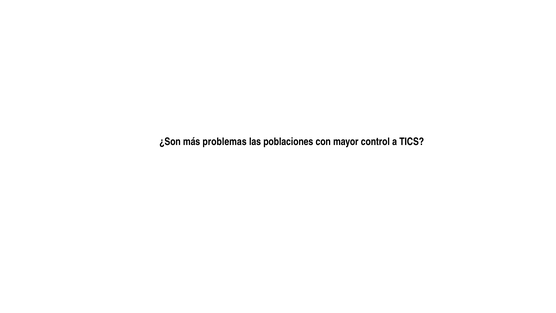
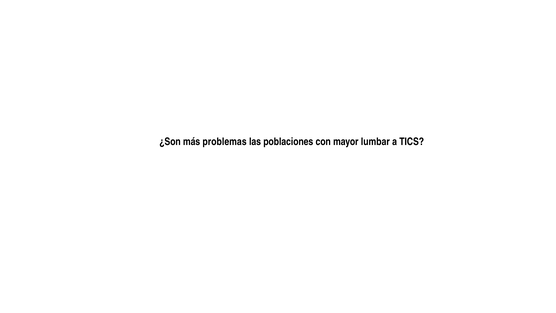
control: control -> lumbar (375, 142)
